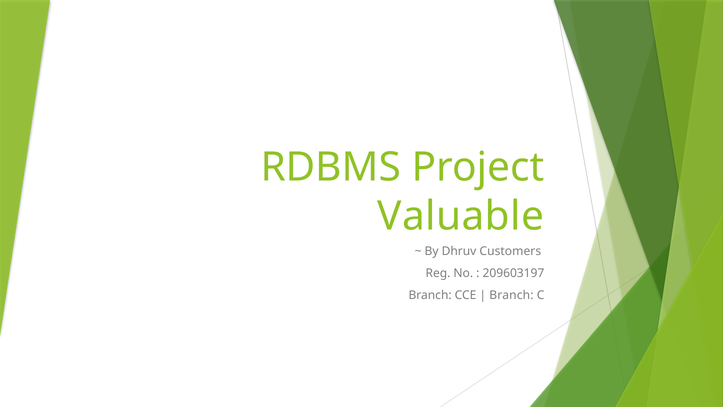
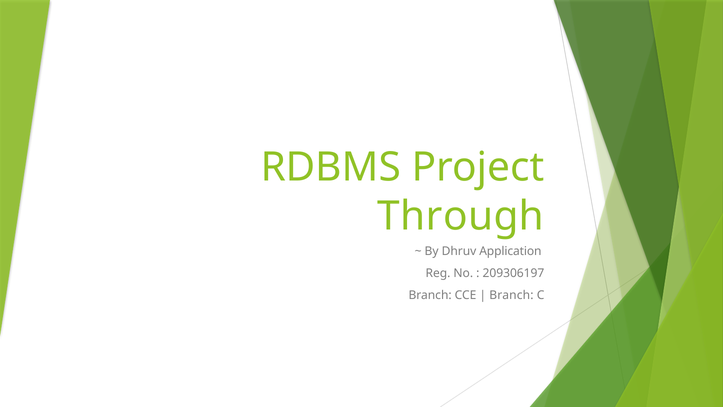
Valuable: Valuable -> Through (461, 216)
Customers: Customers -> Application (510, 251)
209603197: 209603197 -> 209306197 (513, 273)
